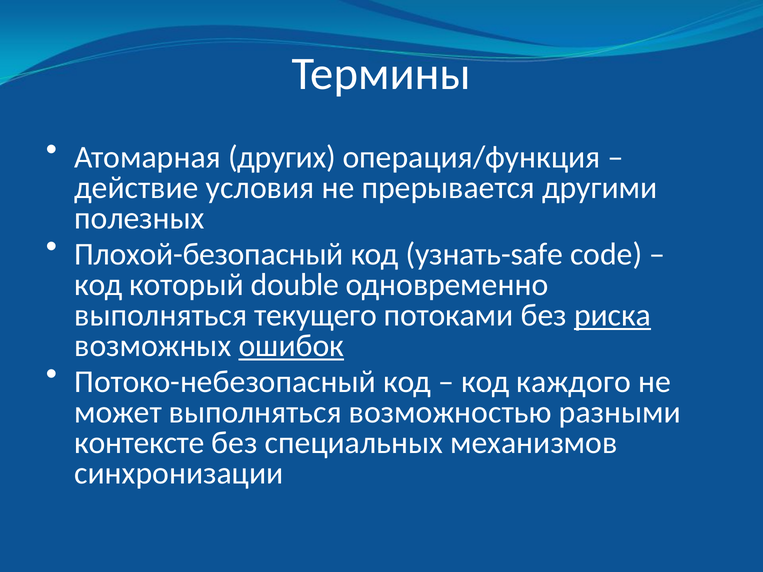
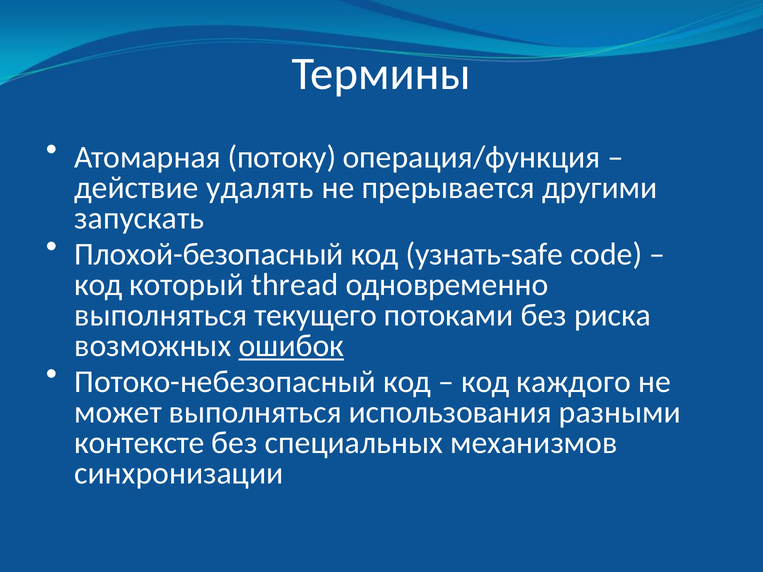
других: других -> потоку (282, 157)
условия: условия -> удалять (260, 188)
полезных: полезных -> запускать (139, 218)
double: double -> thread (295, 285)
риска underline: present -> none (613, 315)
возможностью: возможностью -> использования (450, 412)
